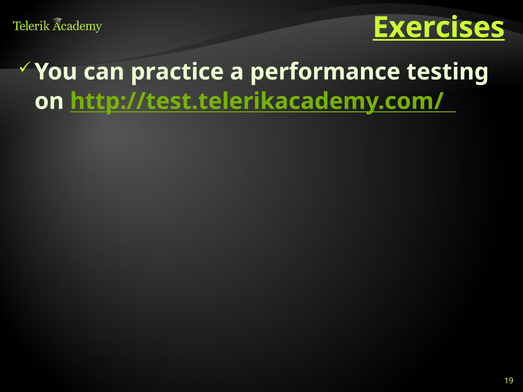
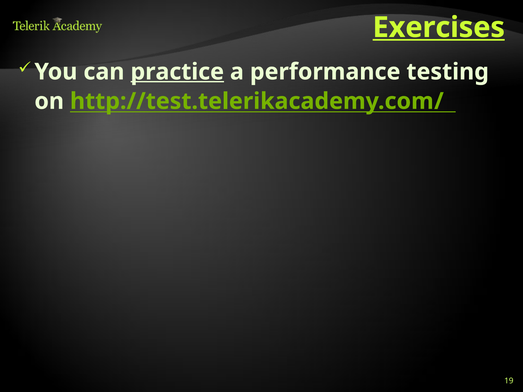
practice underline: none -> present (177, 72)
